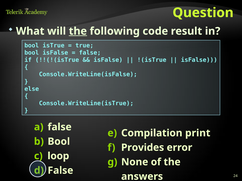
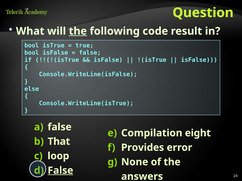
print: print -> eight (198, 133)
Bool: Bool -> That (59, 142)
False underline: none -> present (60, 171)
